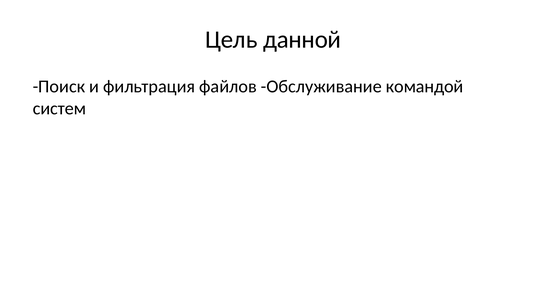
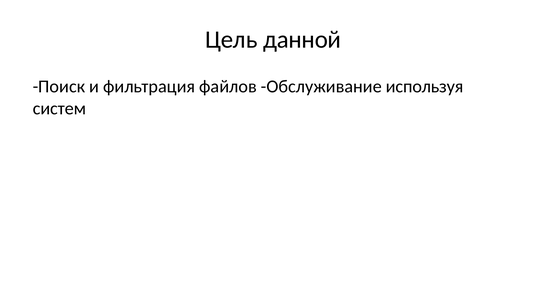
командой: командой -> используя (425, 87)
